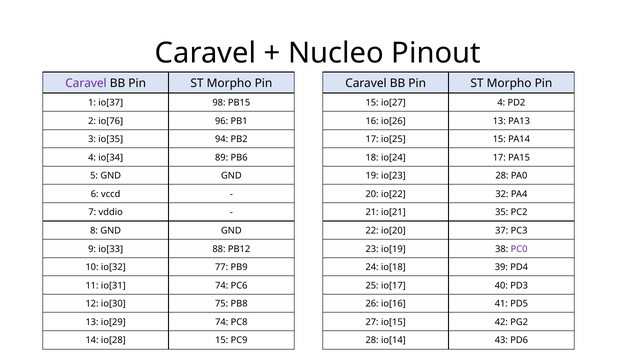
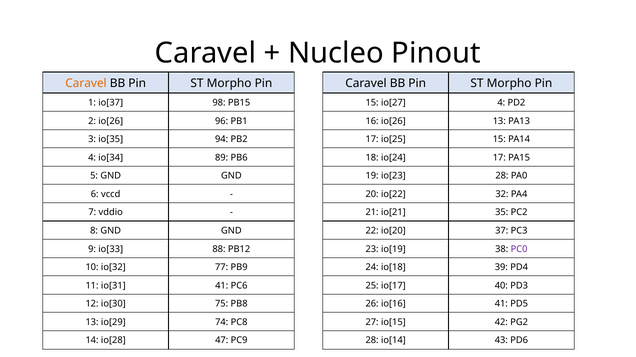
Caravel colour: purple -> orange (86, 83)
2 io[76: io[76 -> io[26 (111, 121)
io[31 74: 74 -> 41 (222, 286)
io[28 15: 15 -> 47 (222, 341)
